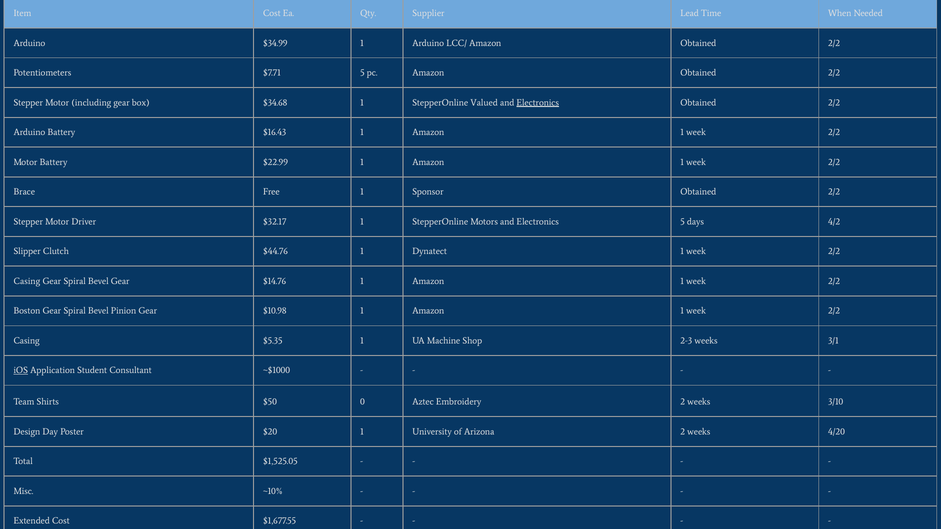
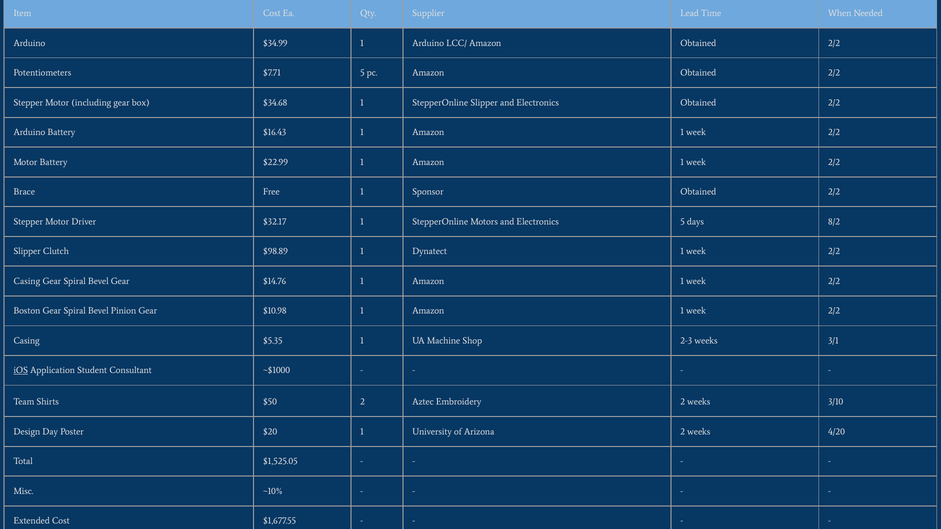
StepperOnline Valued: Valued -> Slipper (484, 103)
Electronics underline: present -> none (538, 103)
4/2: 4/2 -> 8/2 (834, 222)
$44.76: $44.76 -> $98.89 (275, 252)
$50 0: 0 -> 2 (363, 402)
